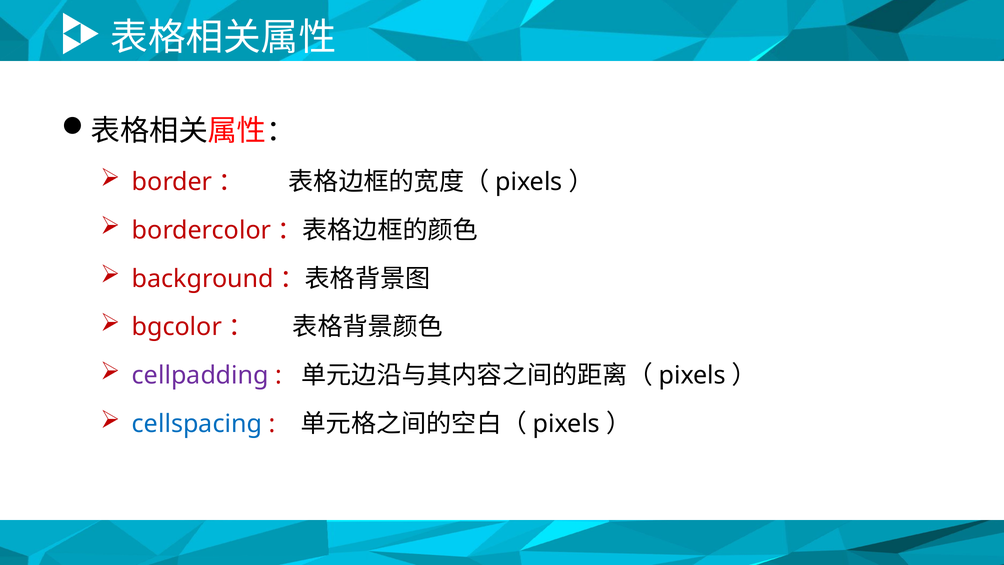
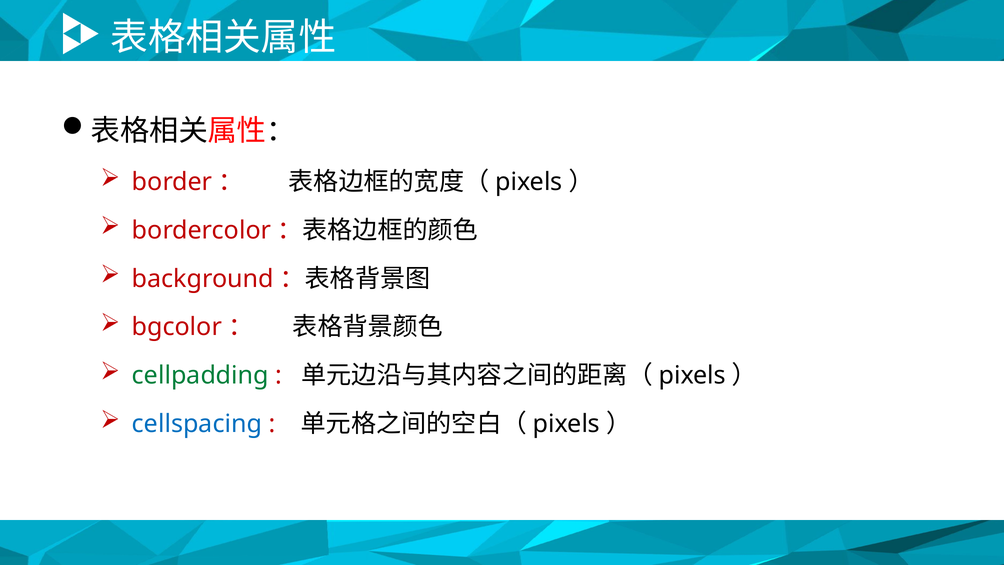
cellpadding colour: purple -> green (200, 376)
